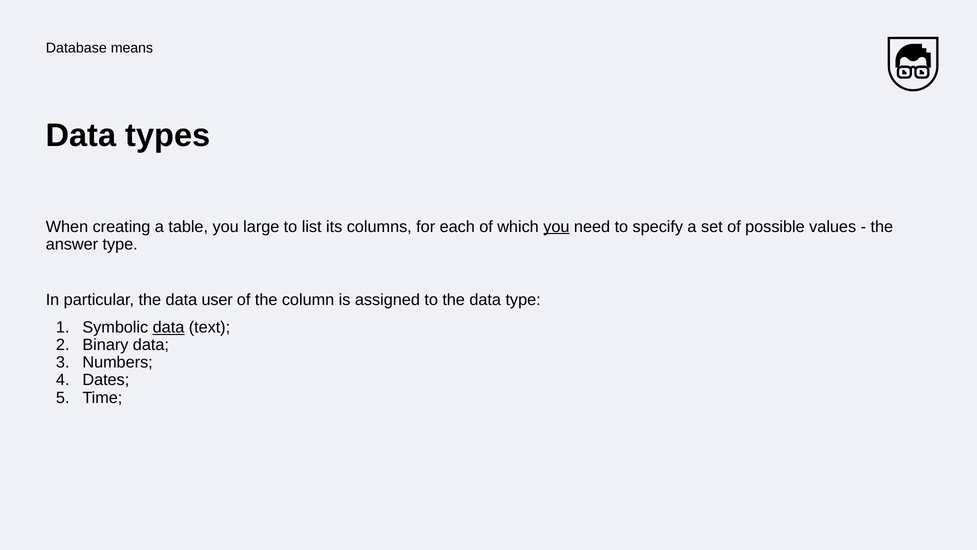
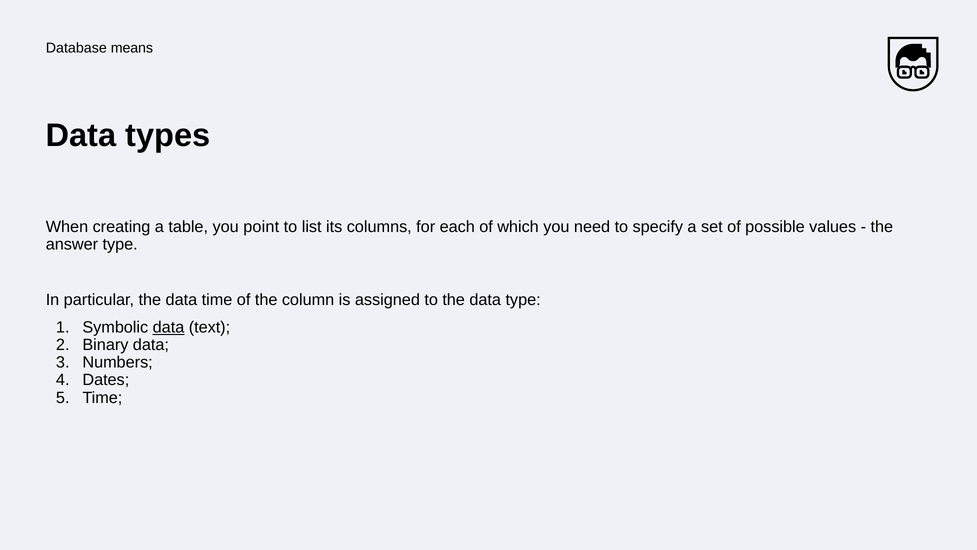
large: large -> point (261, 226)
you underline: present -> none (556, 226)
data user: user -> time (217, 299)
